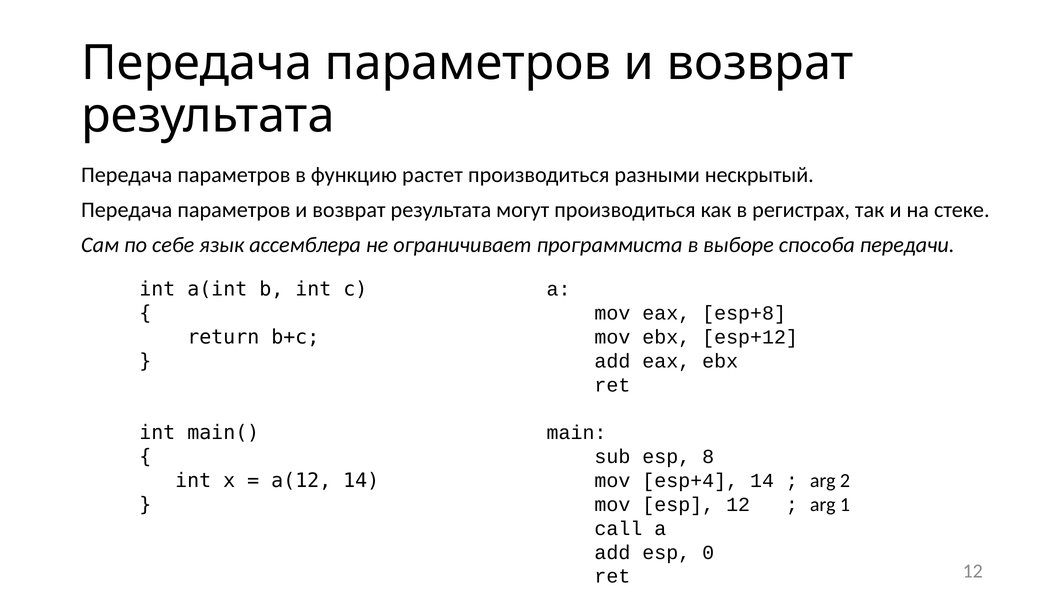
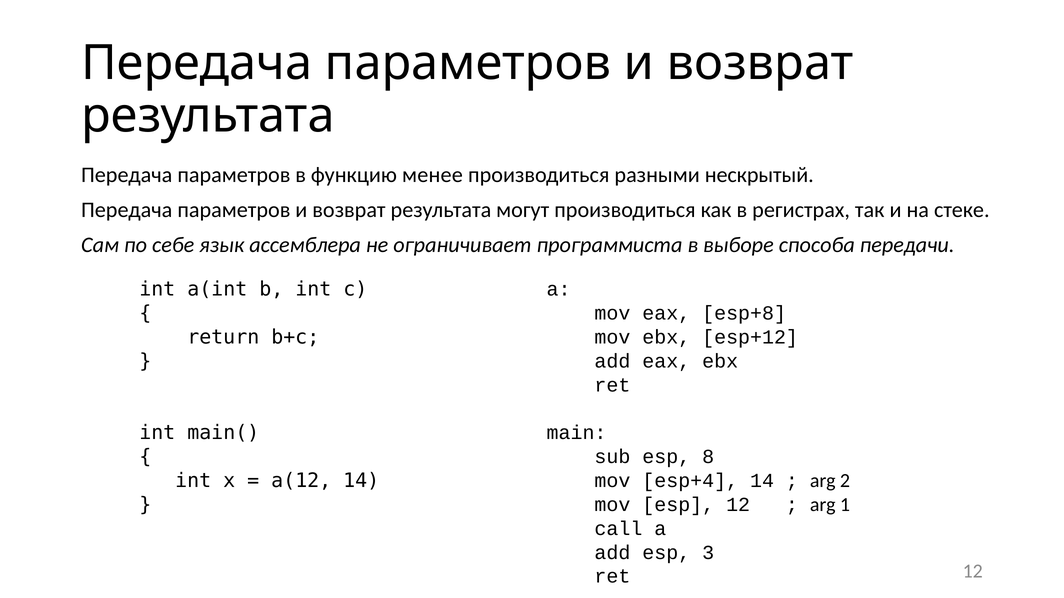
растет: растет -> менее (432, 175)
0: 0 -> 3 (708, 553)
